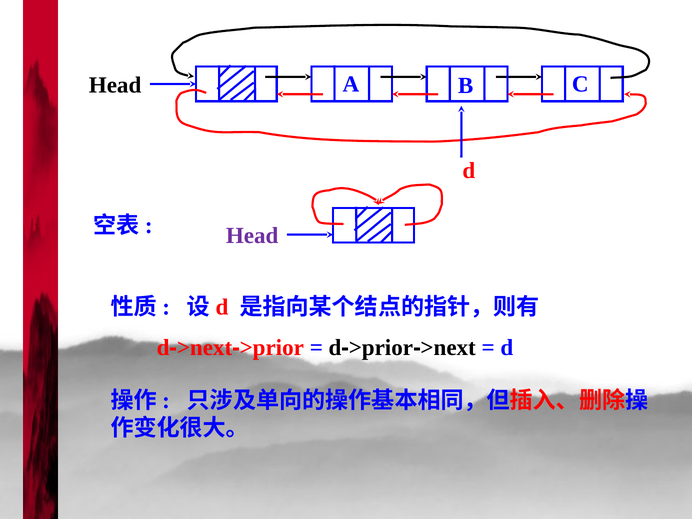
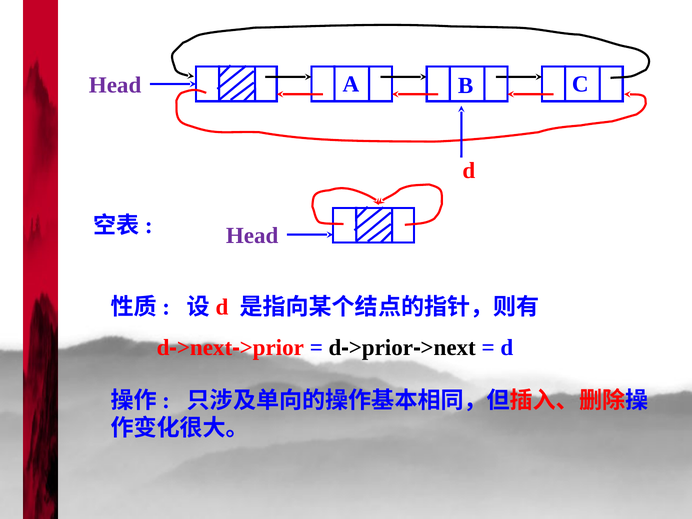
Head colour: black -> purple (115, 85)
